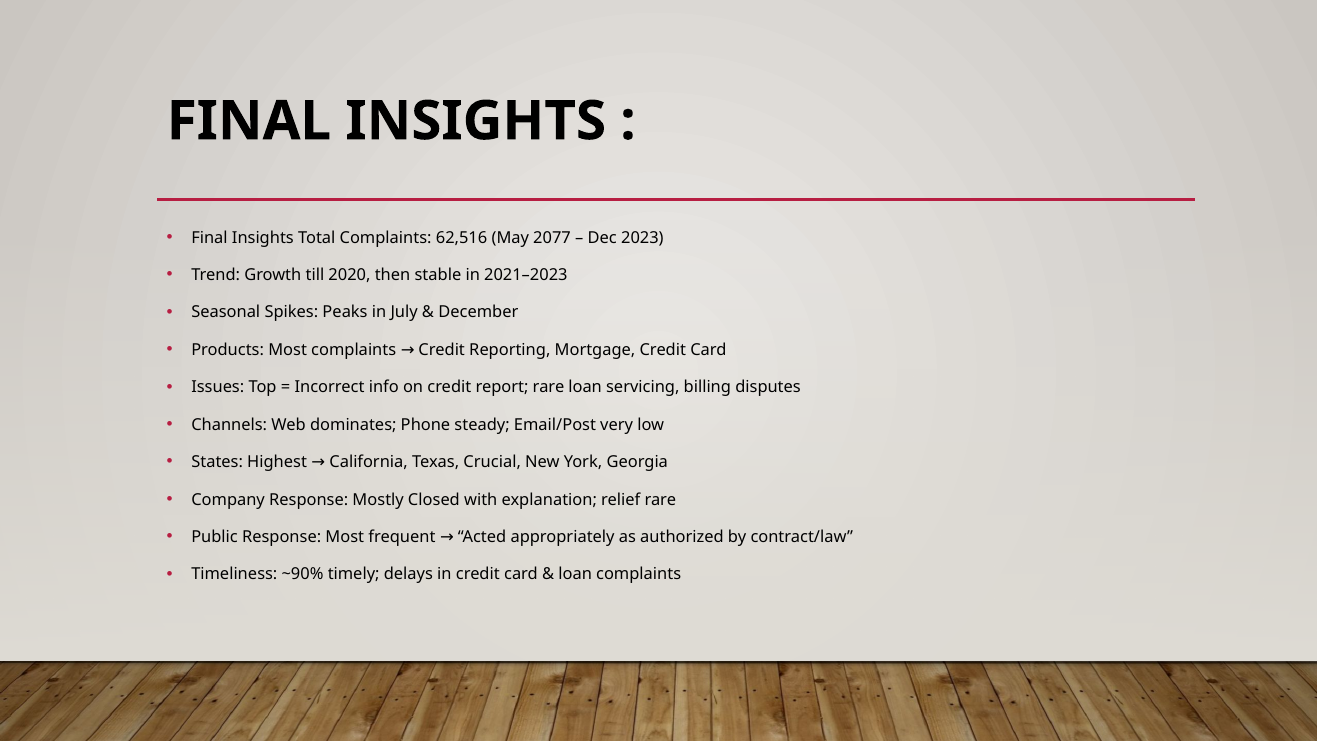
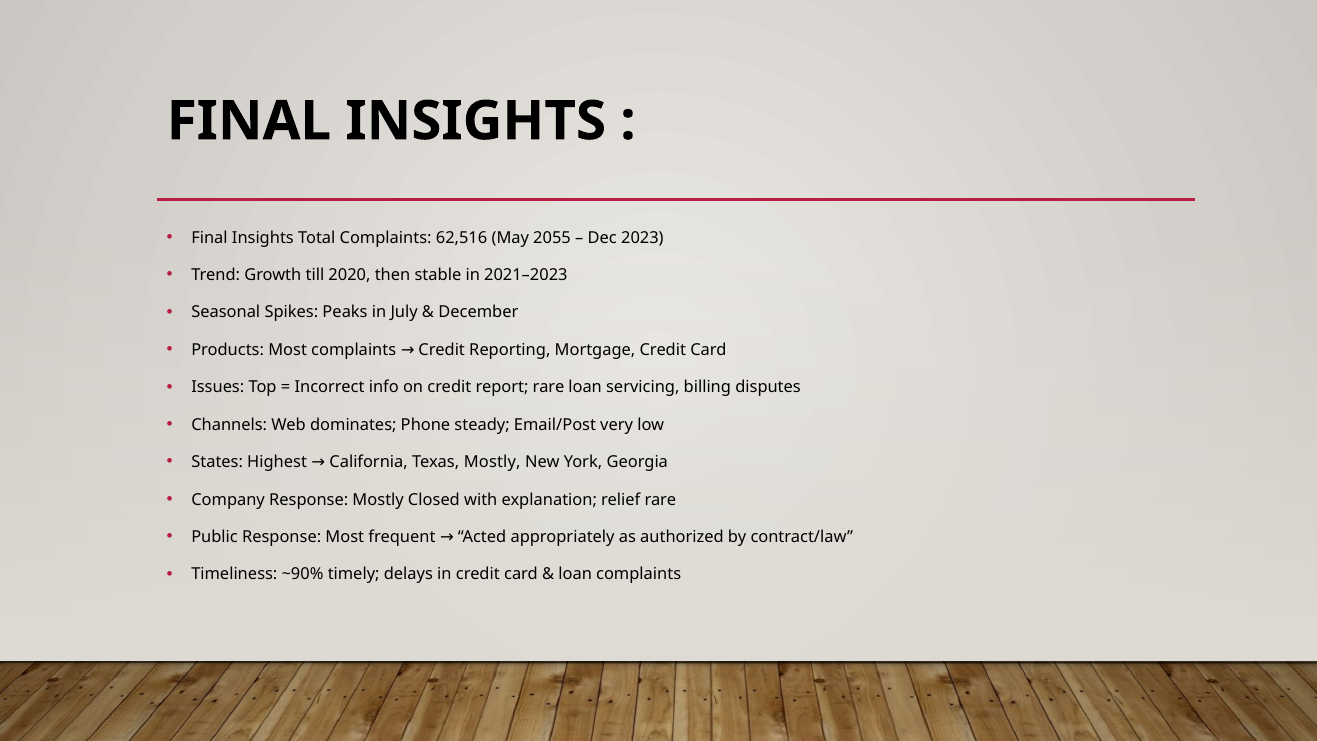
2077: 2077 -> 2055 (552, 238)
Texas Crucial: Crucial -> Mostly (492, 462)
